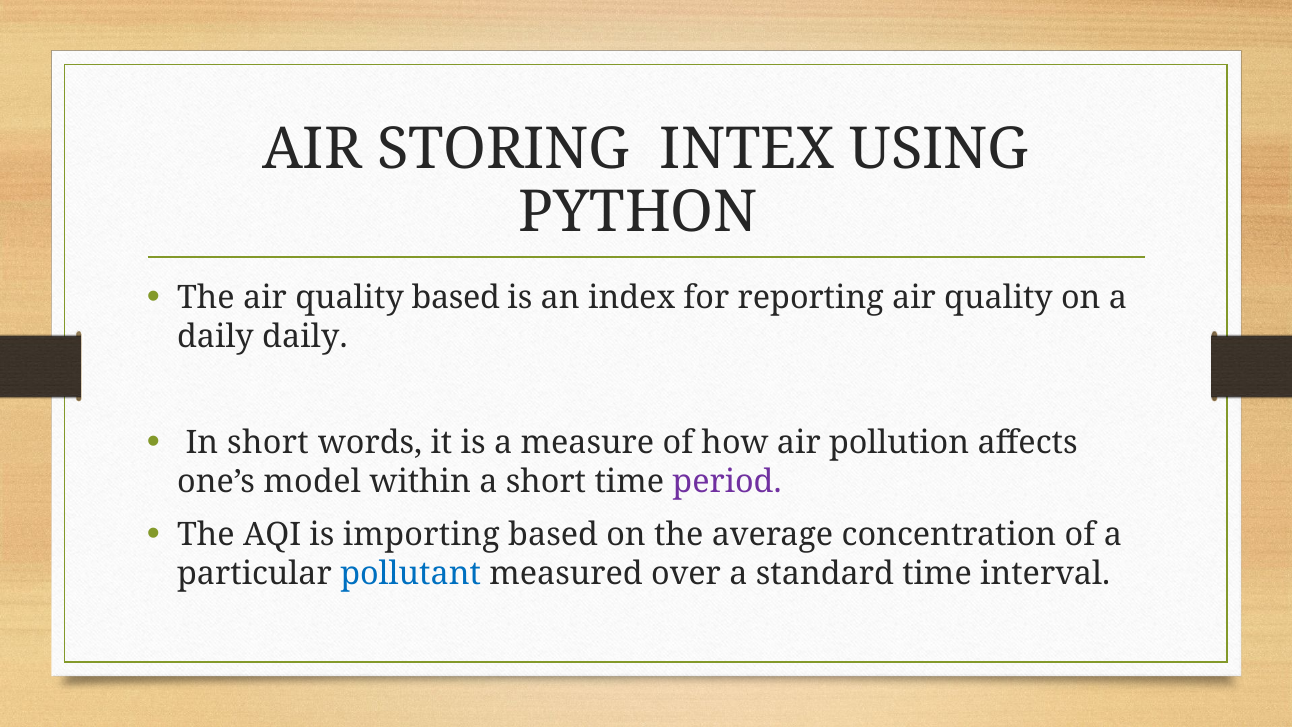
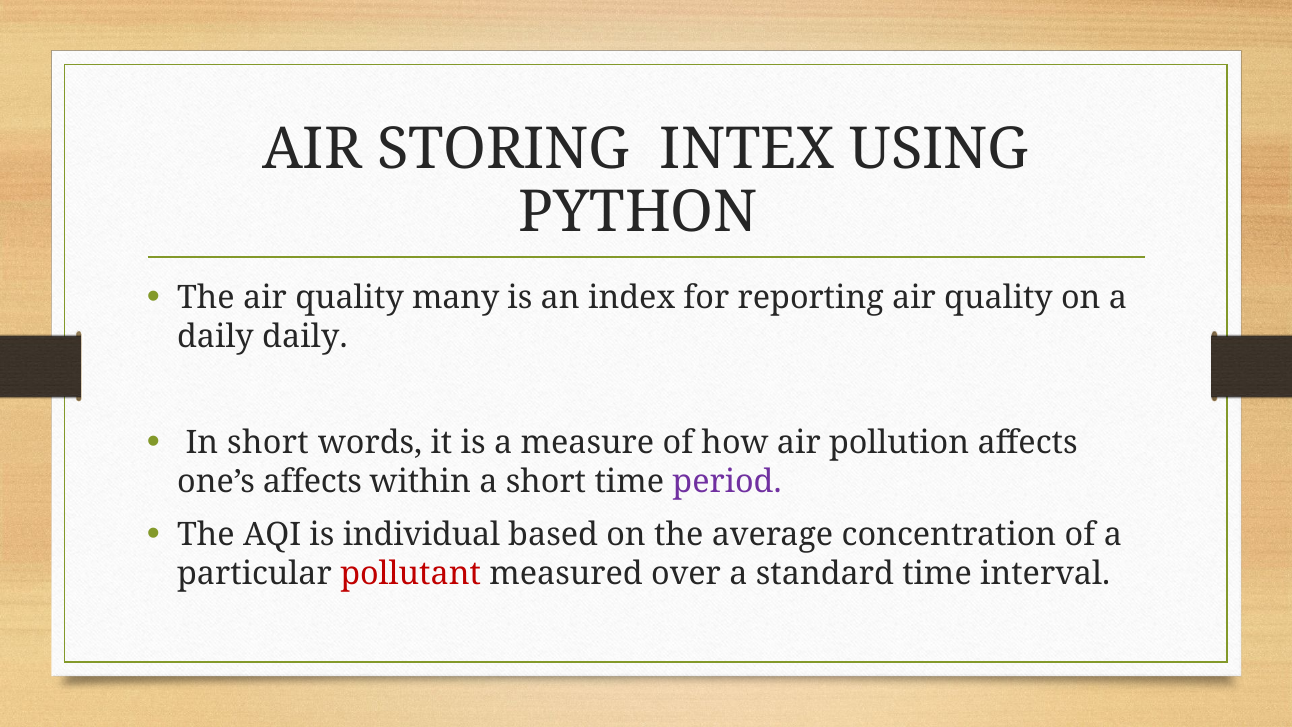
quality based: based -> many (456, 297)
one’s model: model -> affects (312, 482)
importing: importing -> individual (421, 535)
pollutant colour: blue -> red (411, 574)
